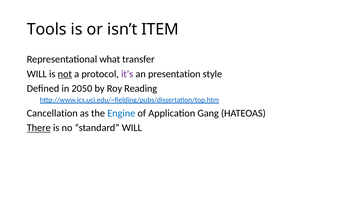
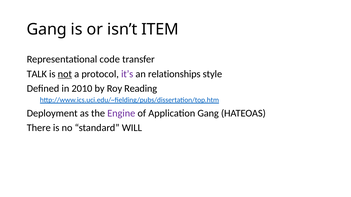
Tools: Tools -> Gang (47, 29)
what: what -> code (110, 59)
WILL: WILL -> TALK (37, 74)
presentation: presentation -> relationships (174, 74)
2050: 2050 -> 2010 (82, 89)
Cancellation: Cancellation -> Deployment (52, 113)
Engine colour: blue -> purple (121, 113)
There underline: present -> none (39, 128)
